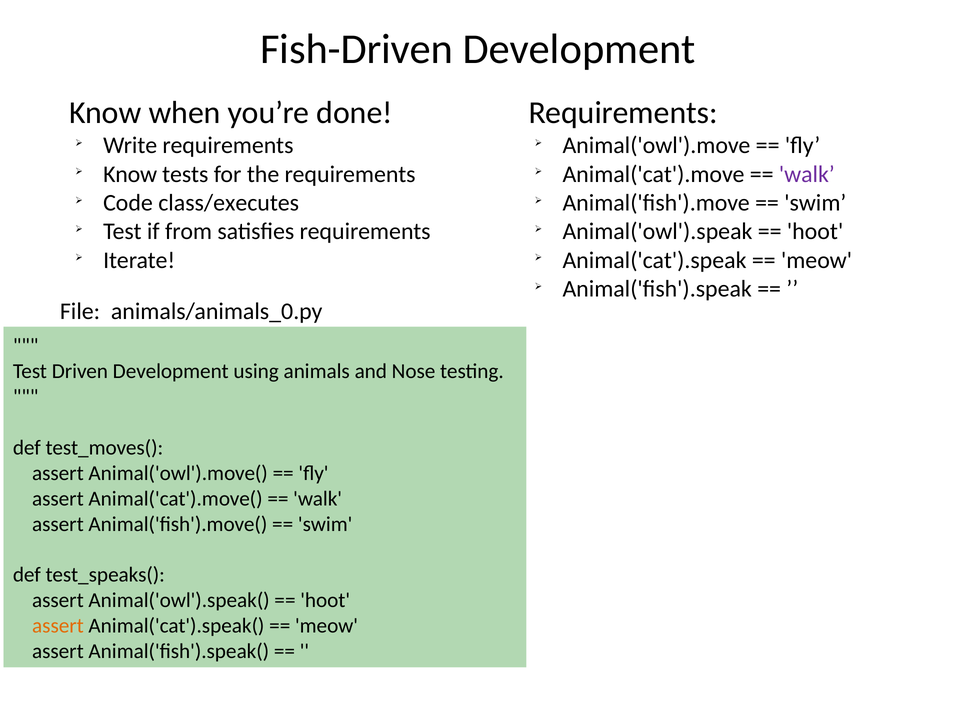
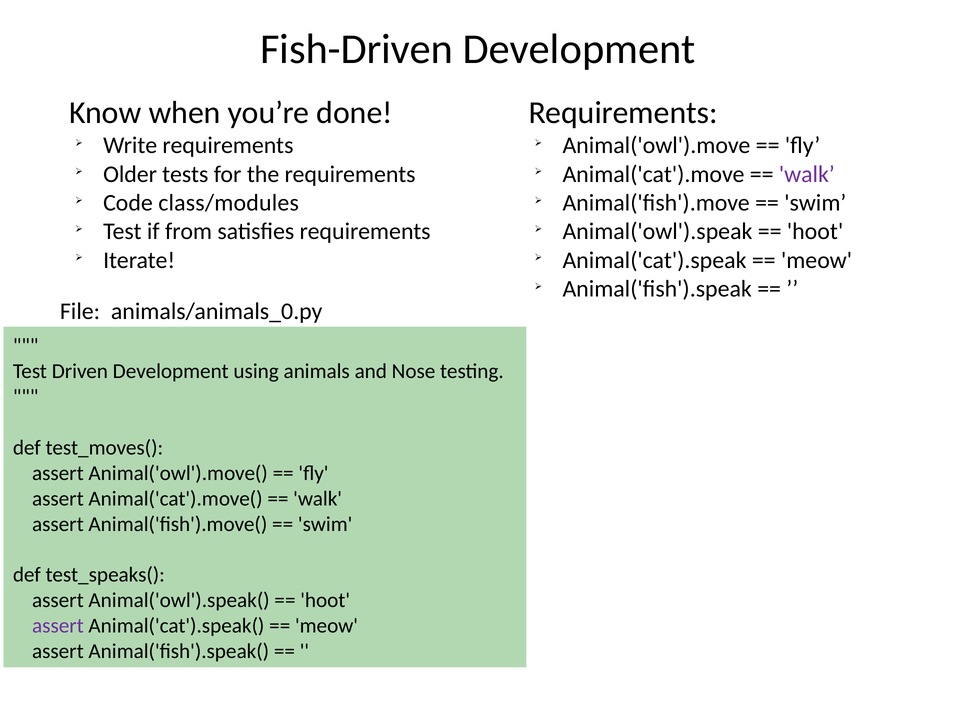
Know: Know -> Older (130, 174)
class/executes: class/executes -> class/modules (229, 203)
assert colour: orange -> purple (58, 626)
